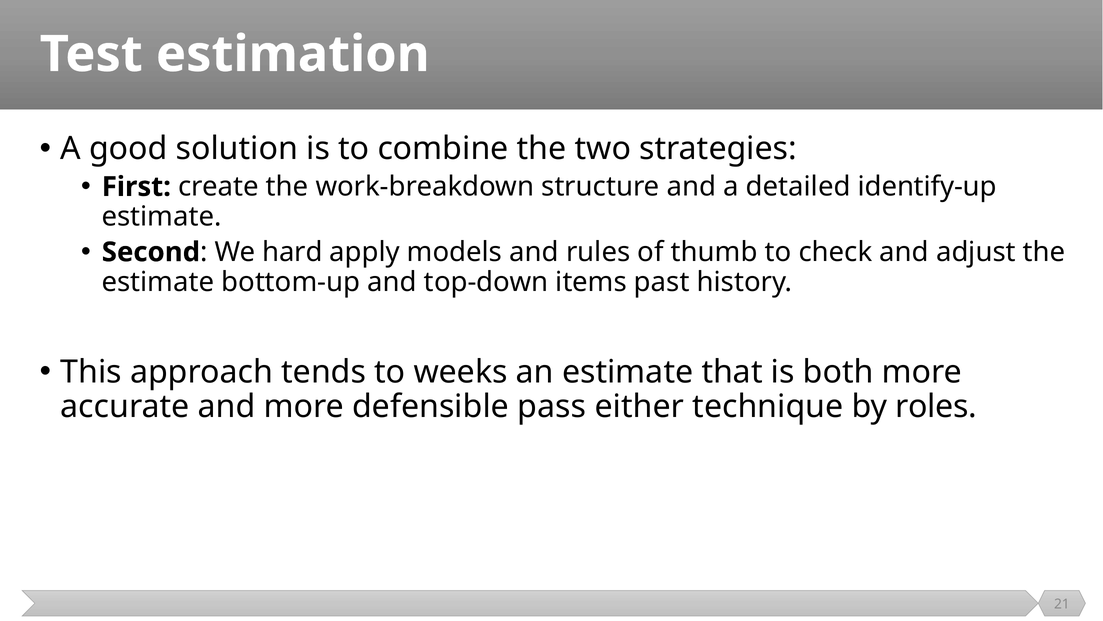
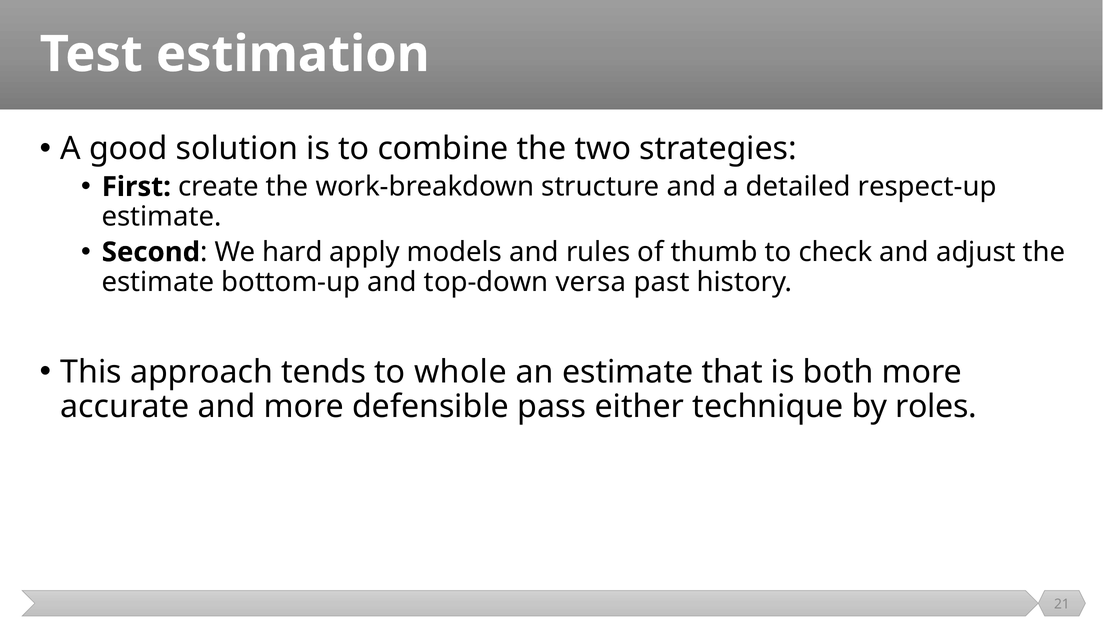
identify-up: identify-up -> respect-up (927, 187)
items: items -> versa (591, 282)
weeks: weeks -> whole (460, 372)
